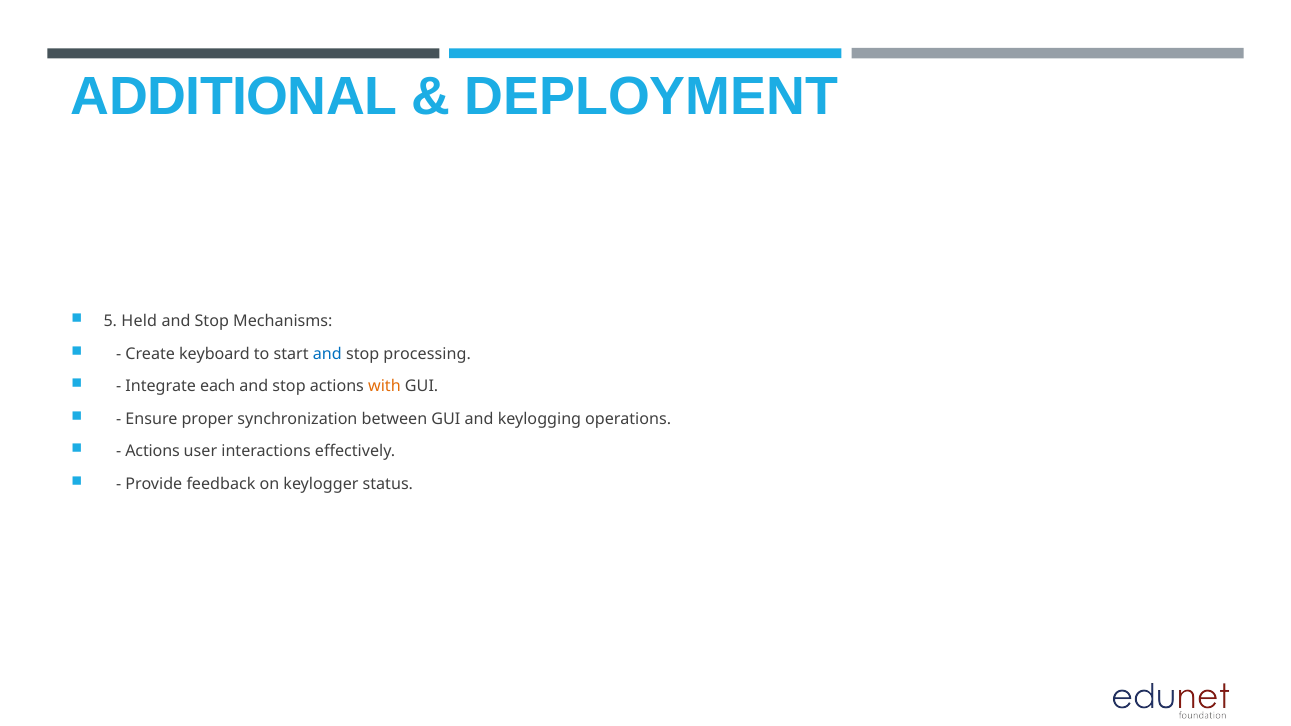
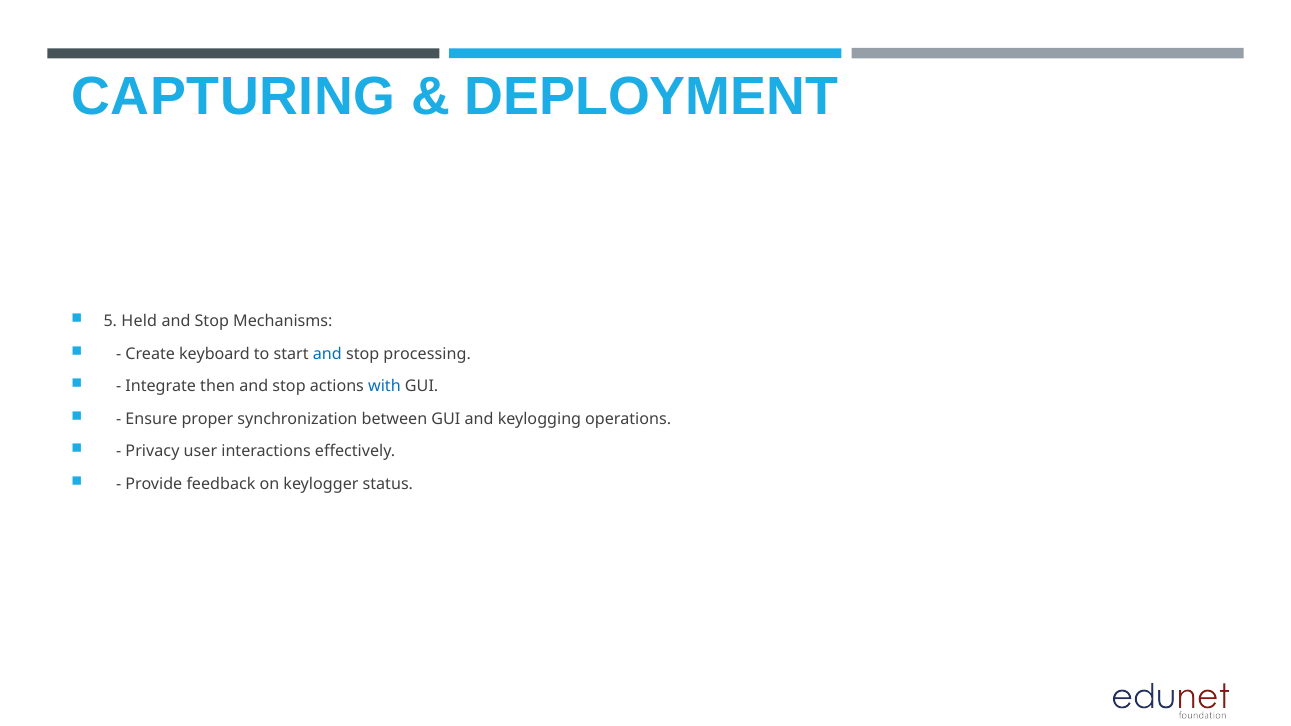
ADDITIONAL: ADDITIONAL -> CAPTURING (234, 97)
each: each -> then (218, 386)
with colour: orange -> blue (384, 386)
Actions: Actions -> Privacy (152, 452)
